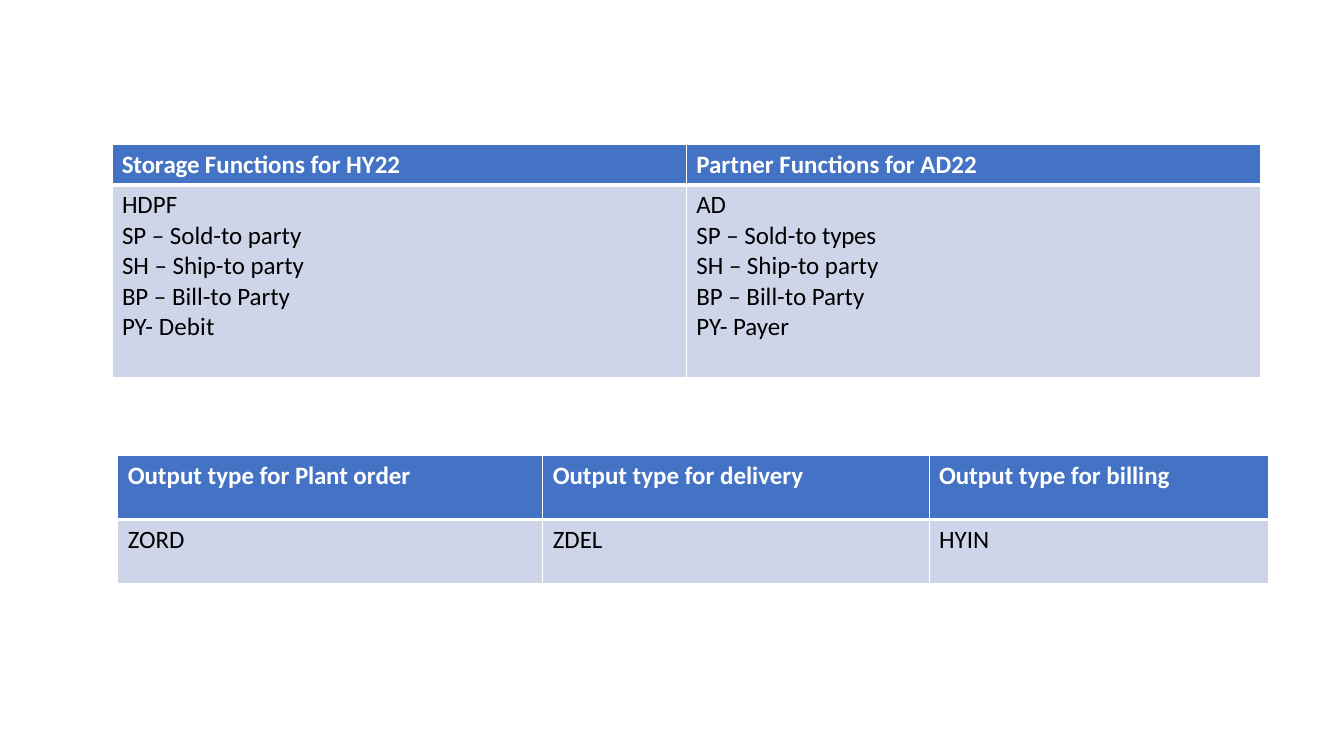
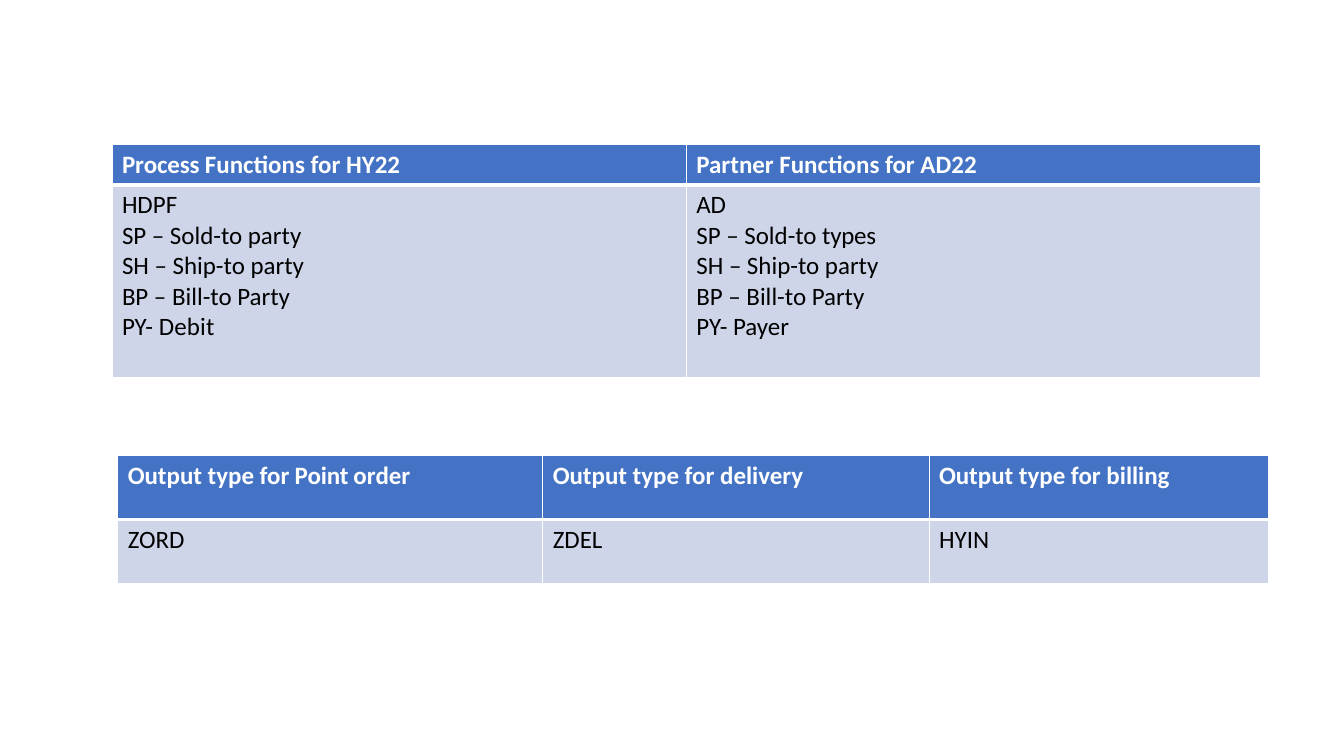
Storage: Storage -> Process (161, 165)
Plant: Plant -> Point (322, 476)
